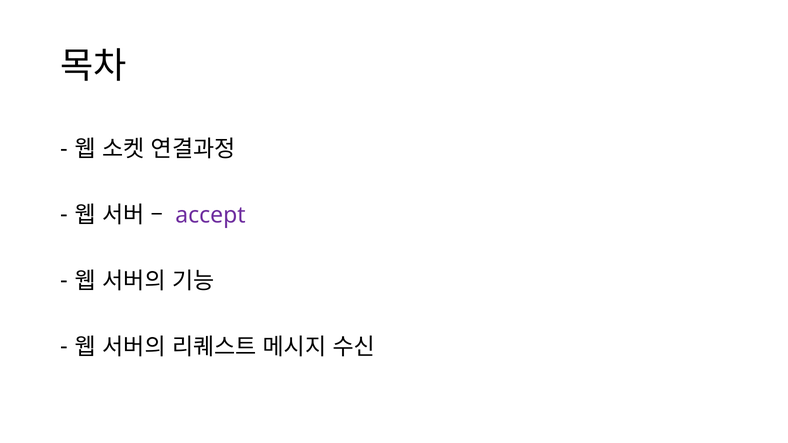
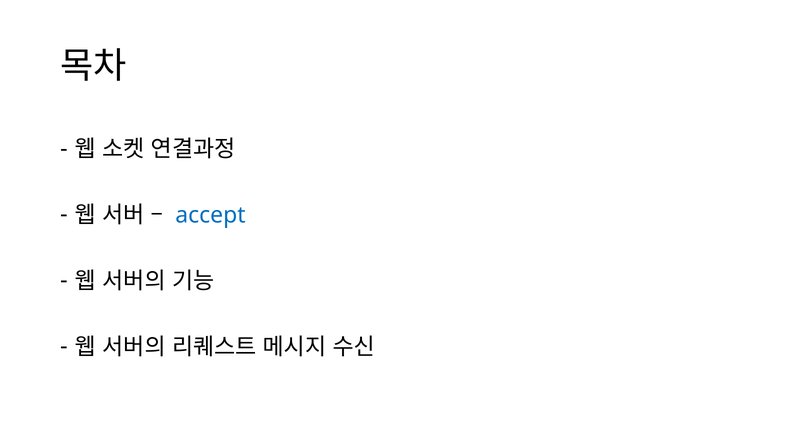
accept colour: purple -> blue (210, 215)
